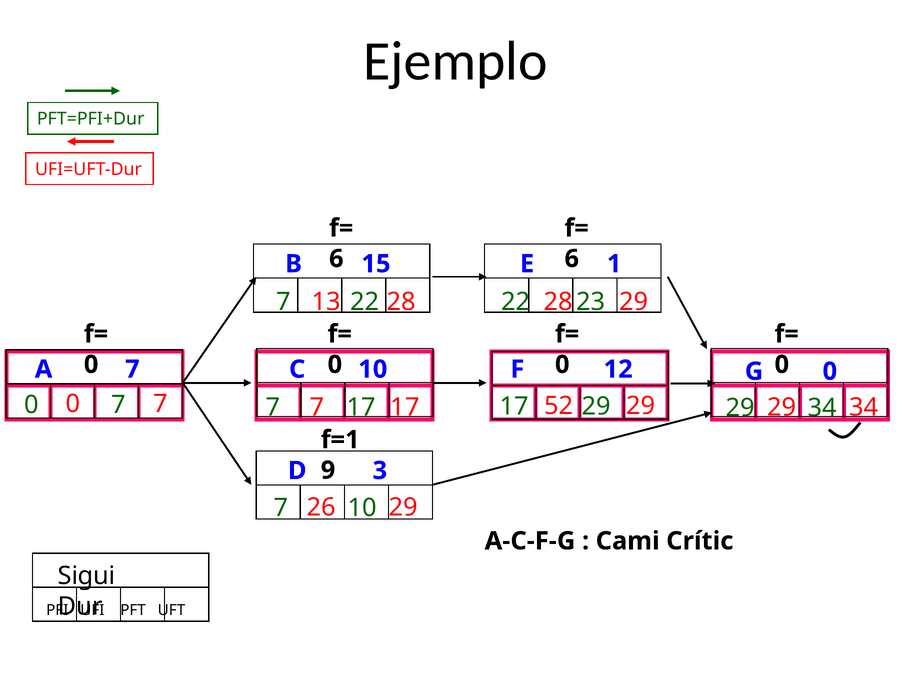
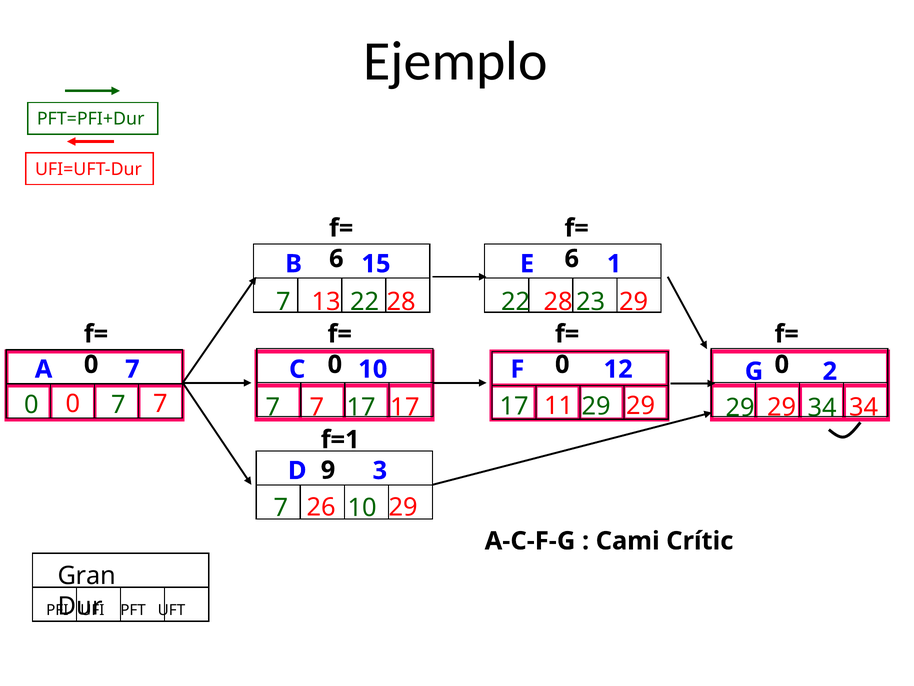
G 0: 0 -> 2 (830, 371)
52: 52 -> 11 (559, 406)
Sigui: Sigui -> Gran (87, 575)
